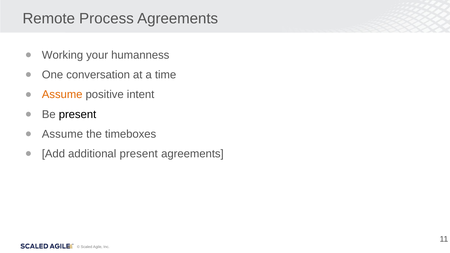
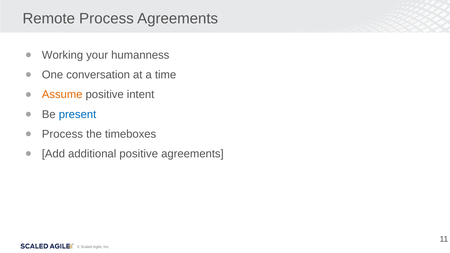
present colour: black -> blue (77, 114)
Assume: Assume -> Process (62, 134)
additional present: present -> positive (139, 154)
